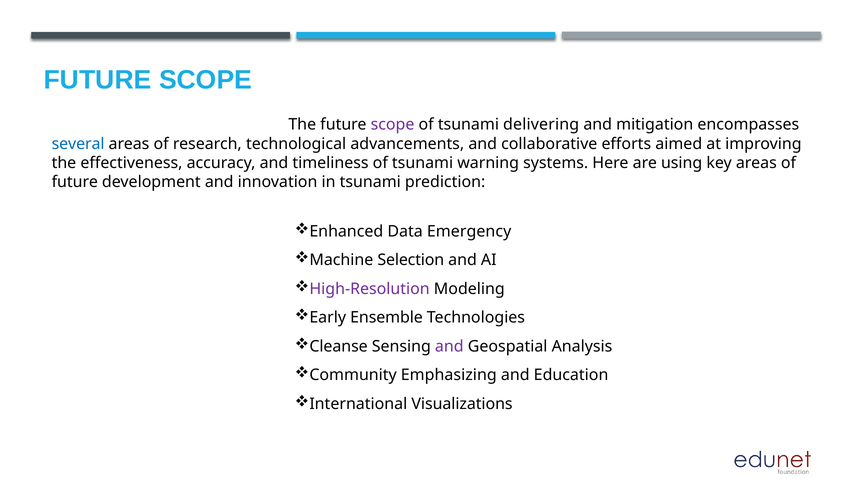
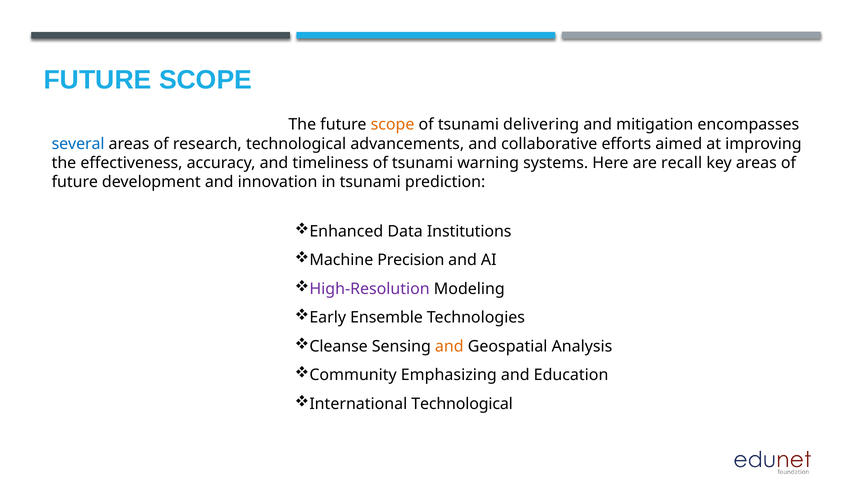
scope colour: purple -> orange (393, 125)
using: using -> recall (682, 163)
Emergency: Emergency -> Institutions (469, 232)
Selection: Selection -> Precision (411, 260)
and colour: purple -> orange (449, 347)
International Visualizations: Visualizations -> Technological (462, 404)
